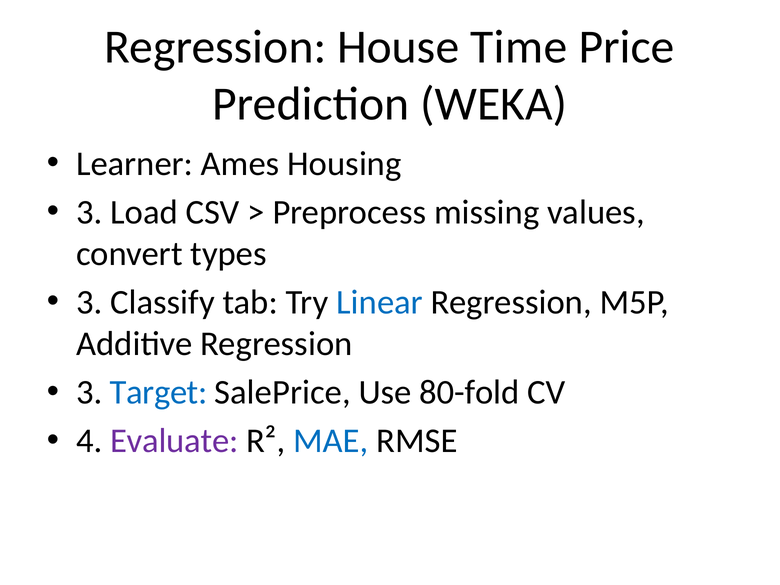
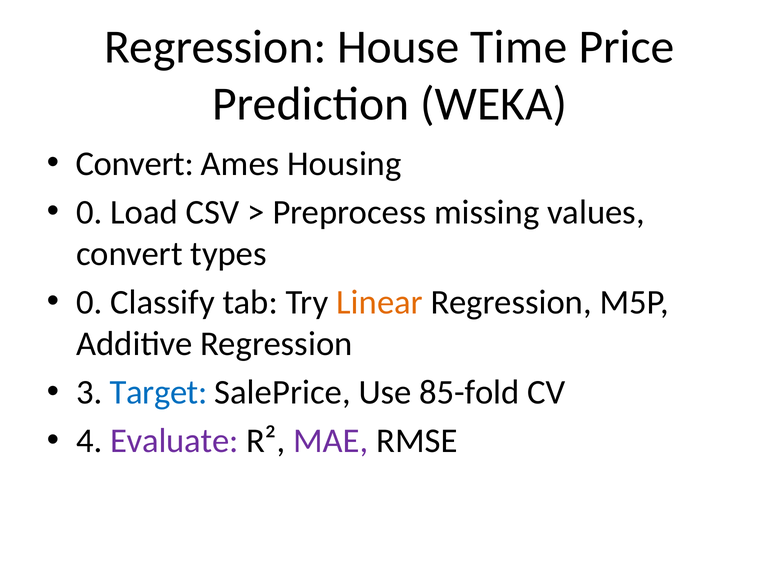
Learner: Learner -> Convert (135, 164)
3: 3 -> 0 (89, 212)
3: 3 -> 0 (89, 302)
Linear colour: blue -> orange (380, 302)
80-fold: 80-fold -> 85-fold (469, 393)
MAE colour: blue -> purple (331, 441)
